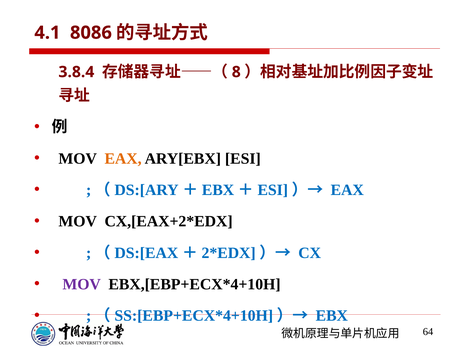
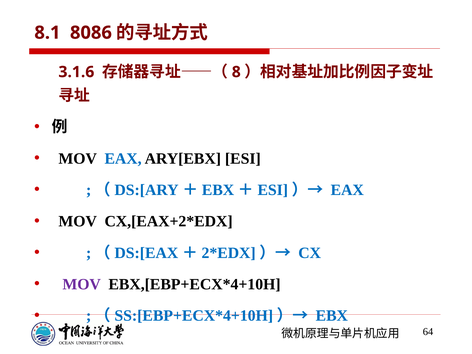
4.1: 4.1 -> 8.1 (47, 33)
3.8.4: 3.8.4 -> 3.1.6 (76, 72)
EAX colour: orange -> blue (123, 158)
